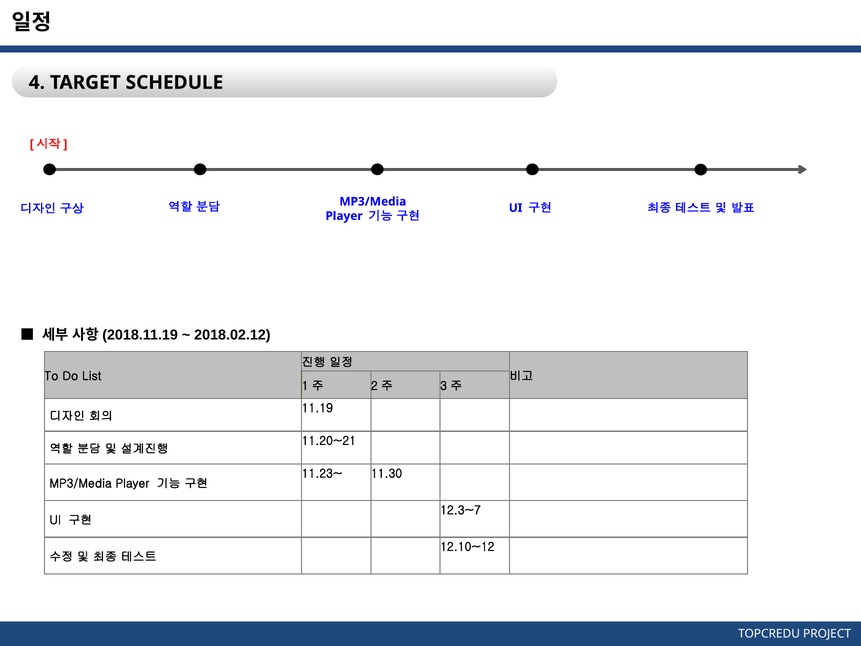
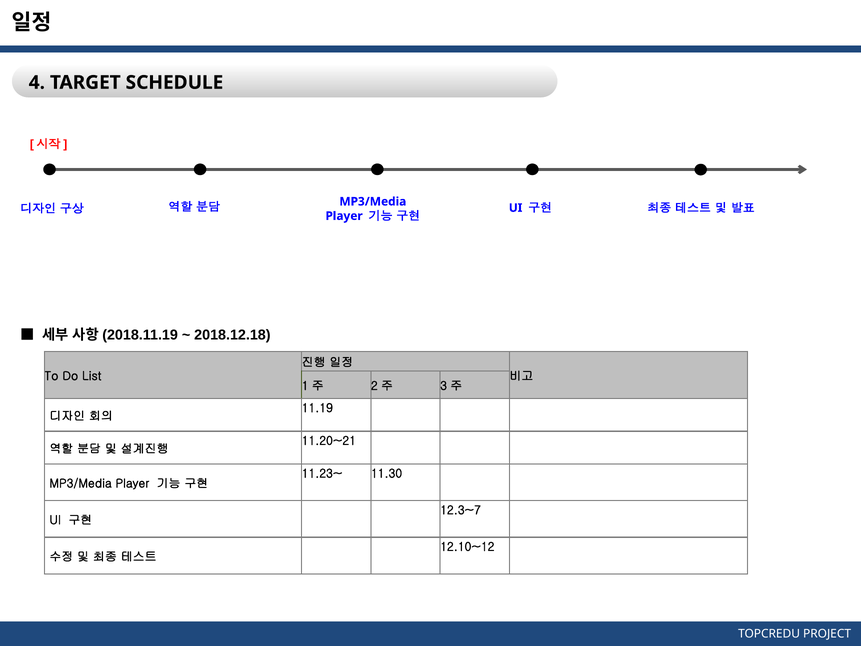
2018.02.12: 2018.02.12 -> 2018.12.18 (232, 335)
